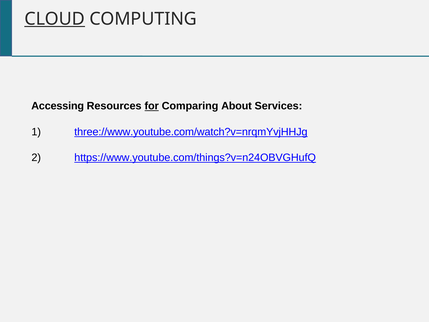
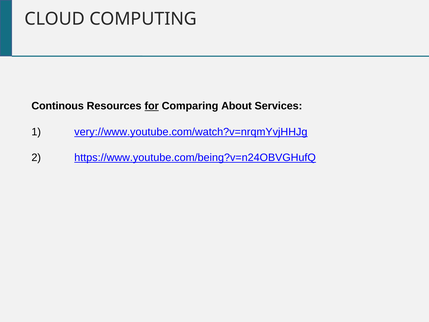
CLOUD underline: present -> none (55, 19)
Accessing: Accessing -> Continous (58, 106)
three://www.youtube.com/watch?v=nrqmYvjHHJg: three://www.youtube.com/watch?v=nrqmYvjHHJg -> very://www.youtube.com/watch?v=nrqmYvjHHJg (191, 132)
https://www.youtube.com/things?v=n24OBVGHufQ: https://www.youtube.com/things?v=n24OBVGHufQ -> https://www.youtube.com/being?v=n24OBVGHufQ (195, 157)
